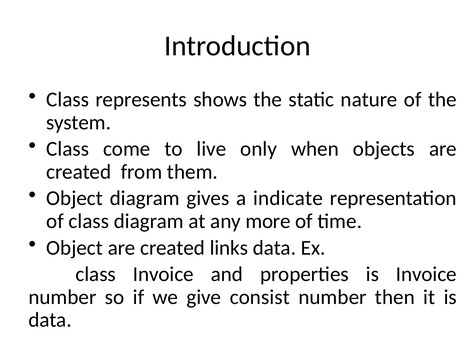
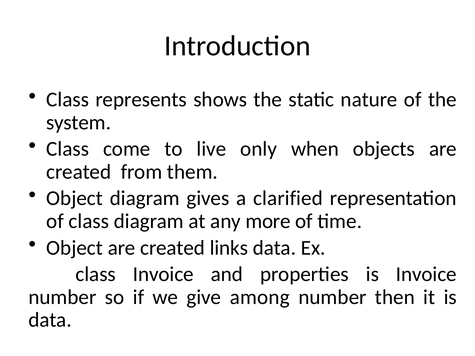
indicate: indicate -> clarified (288, 198)
consist: consist -> among (260, 297)
